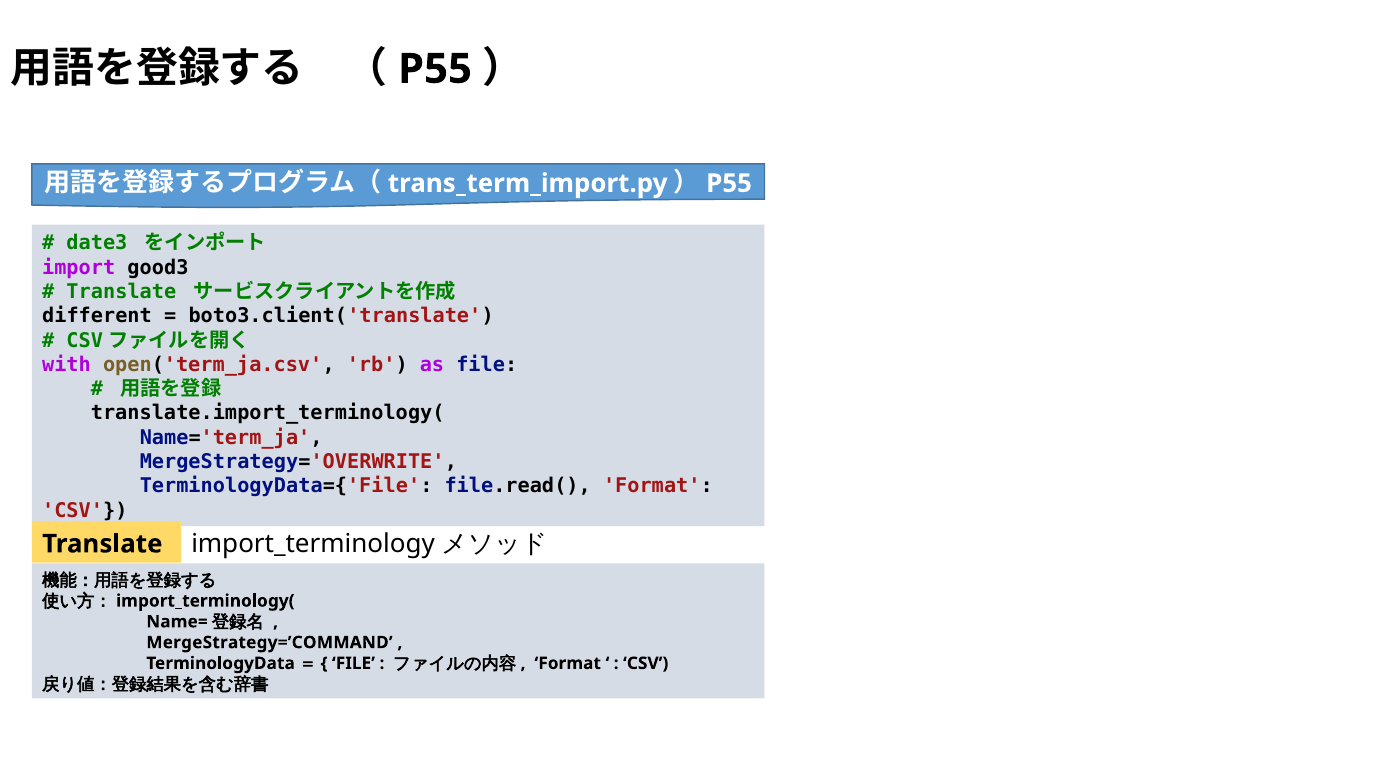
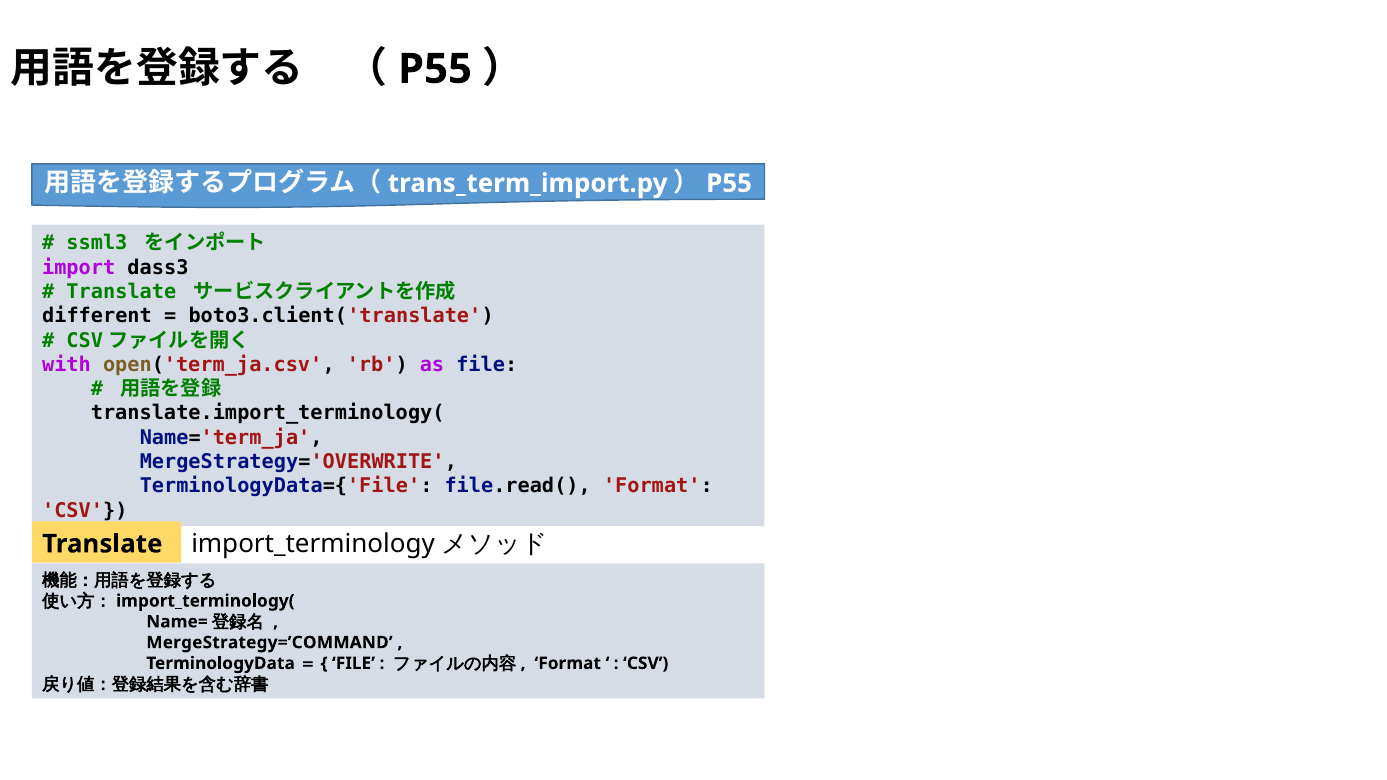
date3: date3 -> ssml3 (97, 243)
good3: good3 -> dass3 (158, 268)
